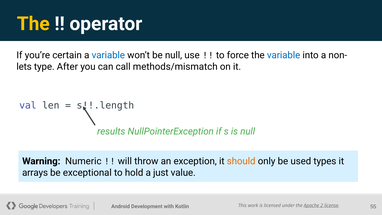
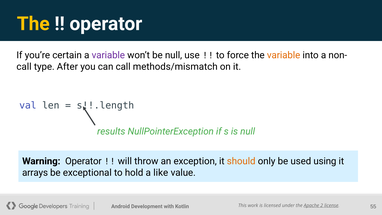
variable colour: blue -> purple (108, 55)
variable colour: blue -> orange (284, 55)
lets: lets -> call (24, 67)
Warning Numeric: Numeric -> Operator (83, 161)
types: types -> using (325, 161)
just: just -> like (161, 173)
